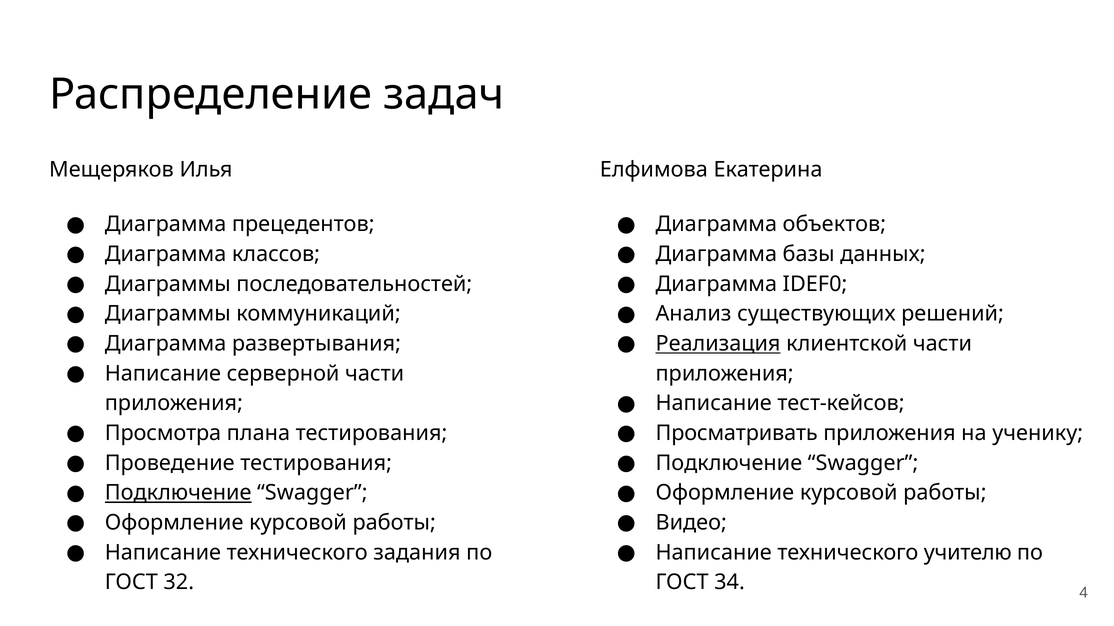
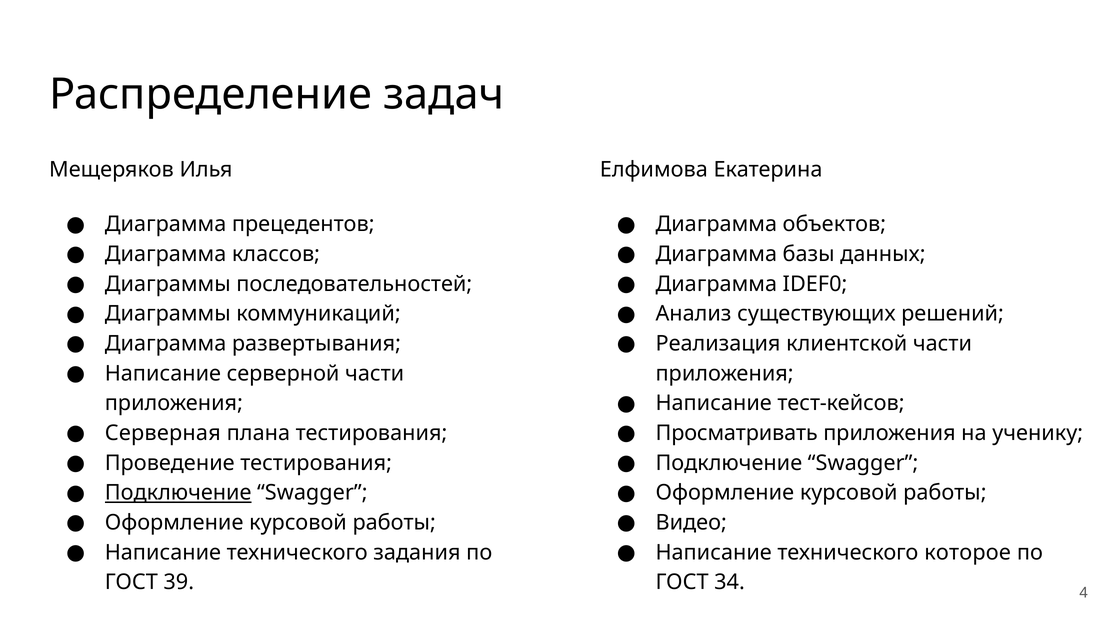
Реализация underline: present -> none (718, 344)
Просмотра: Просмотра -> Серверная (163, 434)
учителю: учителю -> которое (968, 553)
32: 32 -> 39 (179, 583)
